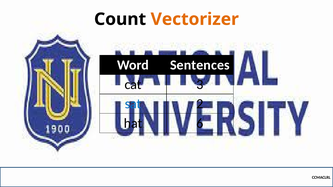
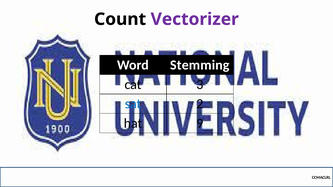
Vectorizer colour: orange -> purple (195, 19)
Sentences: Sentences -> Stemming (200, 65)
6: 6 -> 9 (200, 123)
